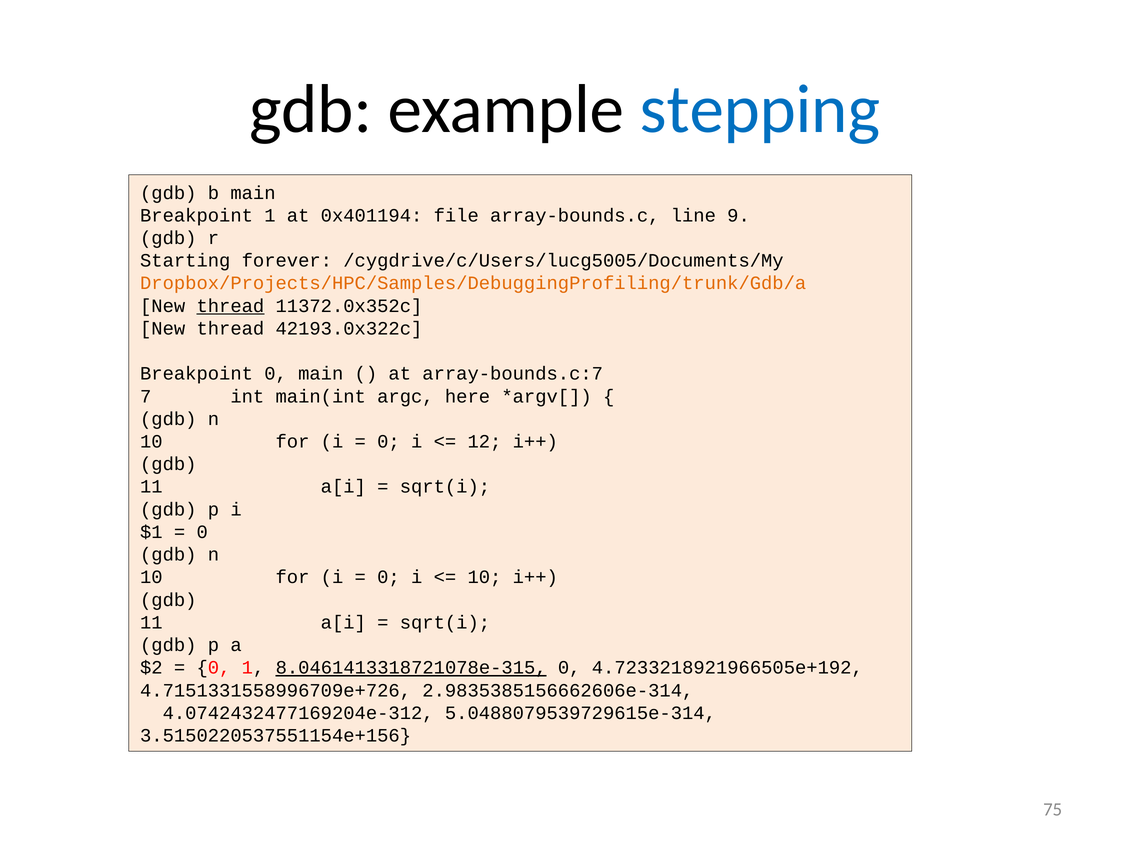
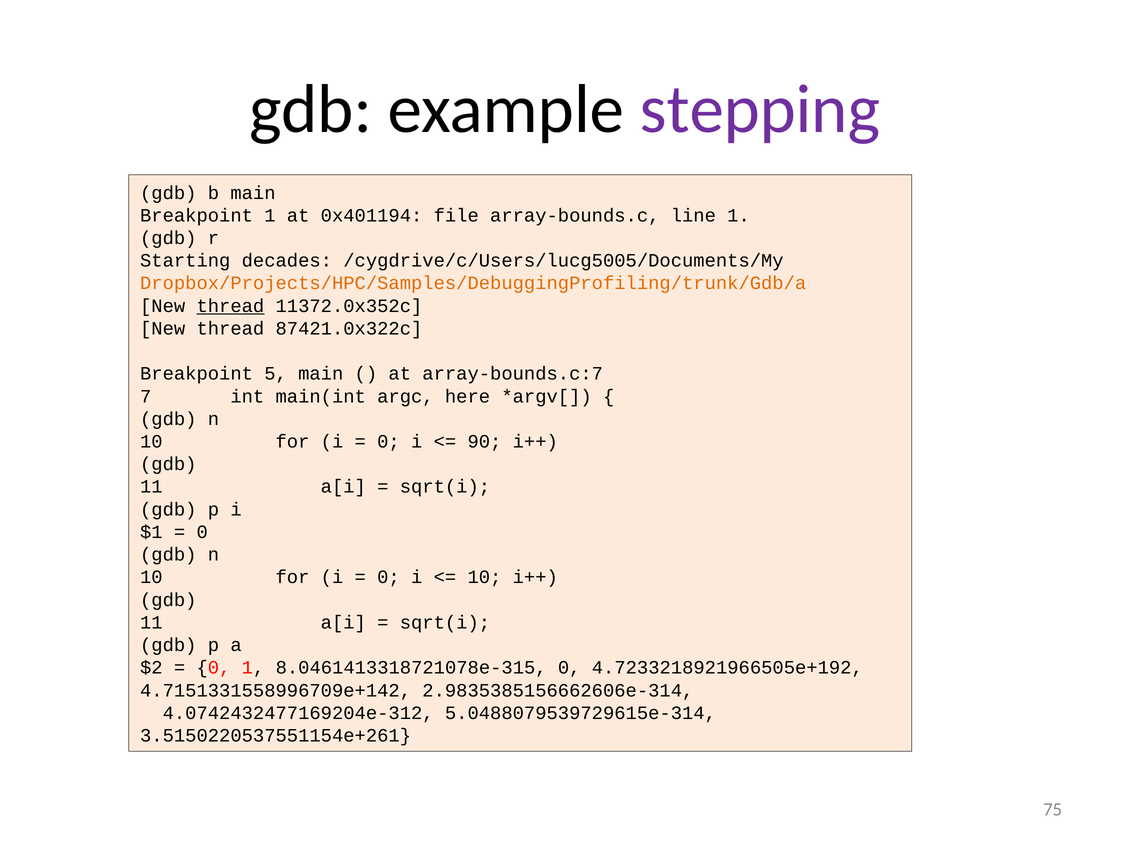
stepping colour: blue -> purple (760, 109)
line 9: 9 -> 1 (739, 215)
forever: forever -> decades (287, 260)
42193.0x322c: 42193.0x322c -> 87421.0x322c (349, 328)
Breakpoint 0: 0 -> 5 (276, 373)
12: 12 -> 90 (484, 441)
8.0461413318721078e-315 underline: present -> none (411, 667)
4.7151331558996709e+726: 4.7151331558996709e+726 -> 4.7151331558996709e+142 (276, 690)
3.5150220537551154e+156: 3.5150220537551154e+156 -> 3.5150220537551154e+261 (276, 735)
